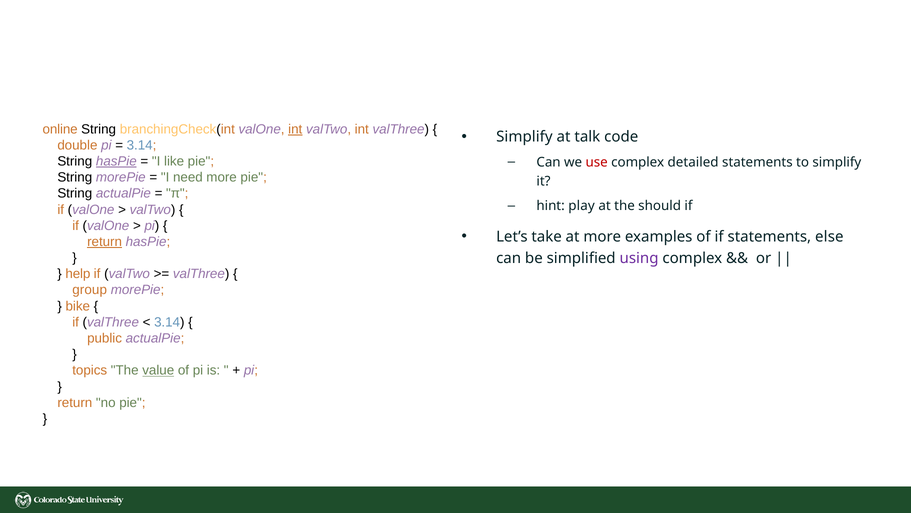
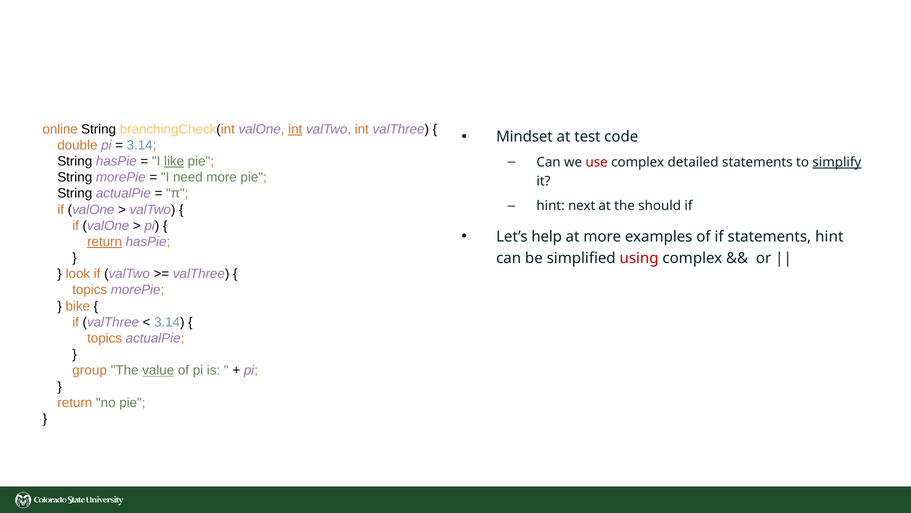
Simplify: Simplify -> Mindset (524, 137)
talk: talk -> test (587, 137)
hasPie underline: present -> none (116, 161)
like underline: none -> present (174, 161)
simplify underline: none -> present (837, 162)
play: play -> next (582, 206)
take: take -> help (547, 237)
statements else: else -> hint (829, 237)
using colour: purple -> red (639, 258)
help: help -> look (78, 274)
group: group -> topics (90, 290)
public: public -> topics (105, 338)
topics: topics -> group (90, 370)
